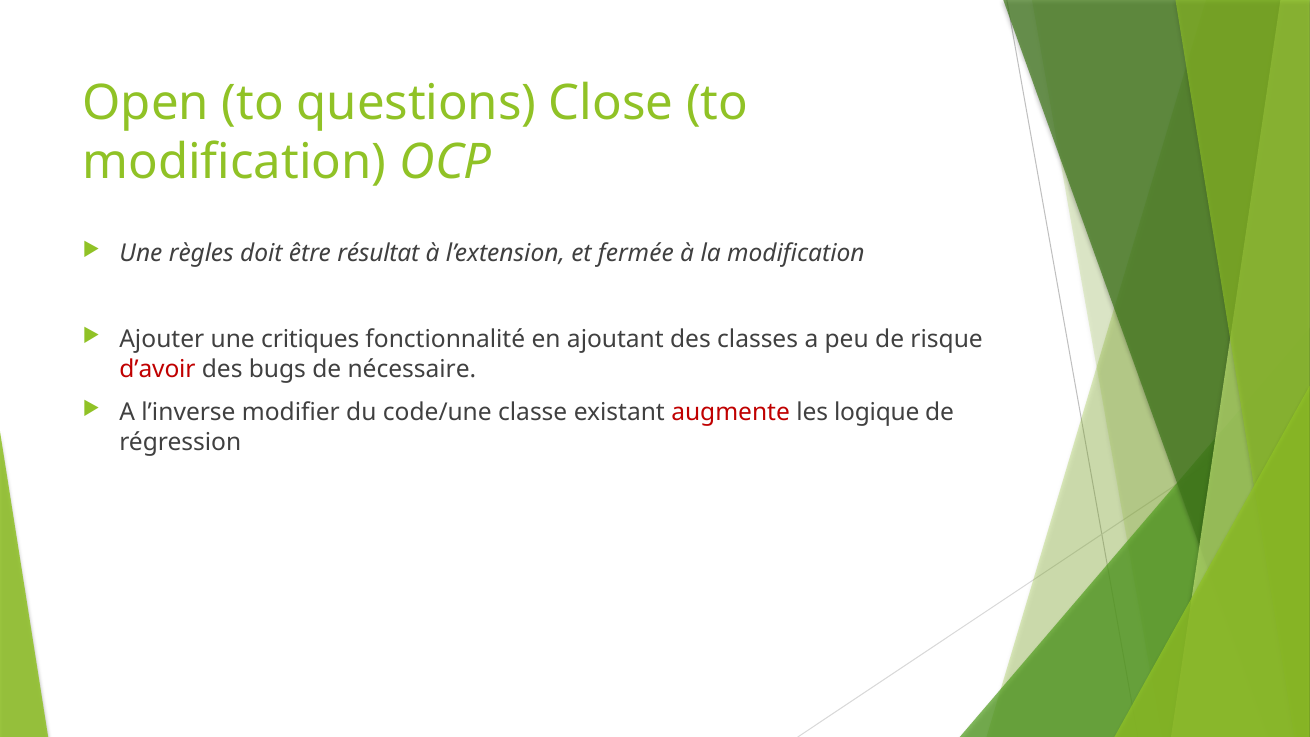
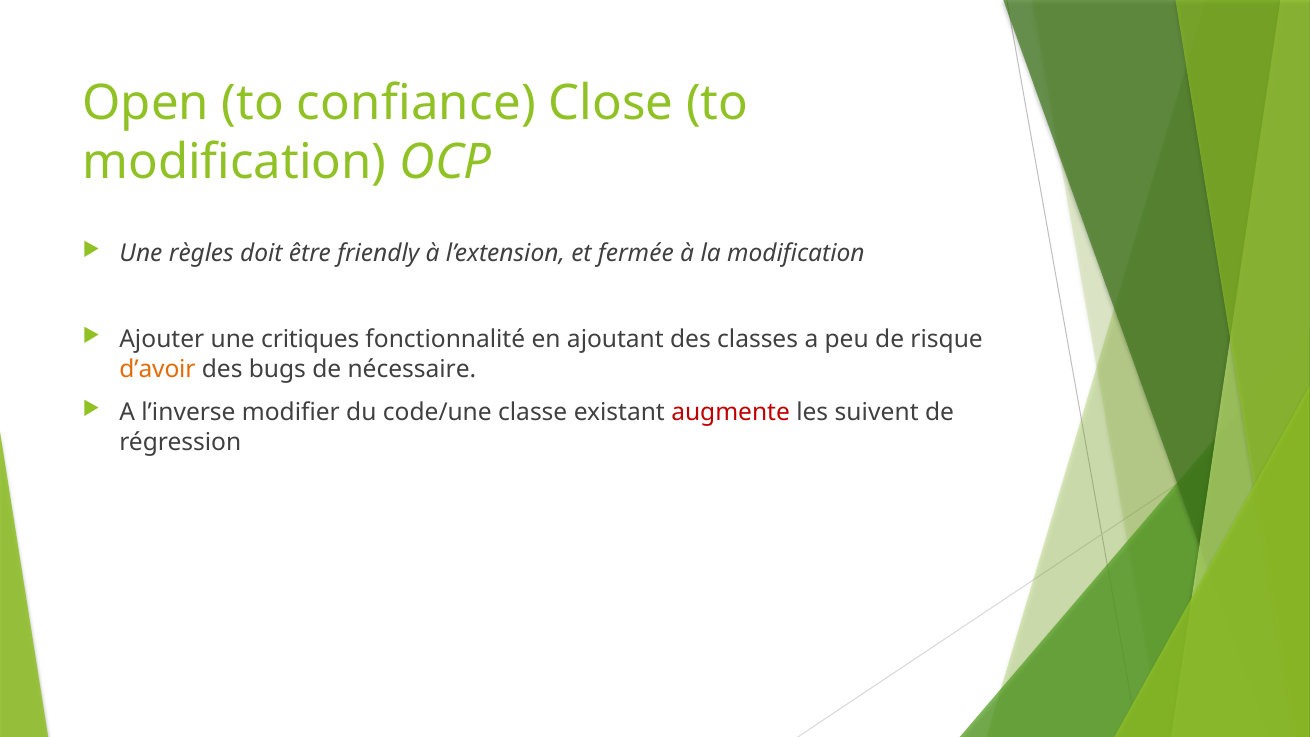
questions: questions -> confiance (416, 103)
résultat: résultat -> friendly (378, 254)
d’avoir colour: red -> orange (158, 369)
logique: logique -> suivent (877, 412)
